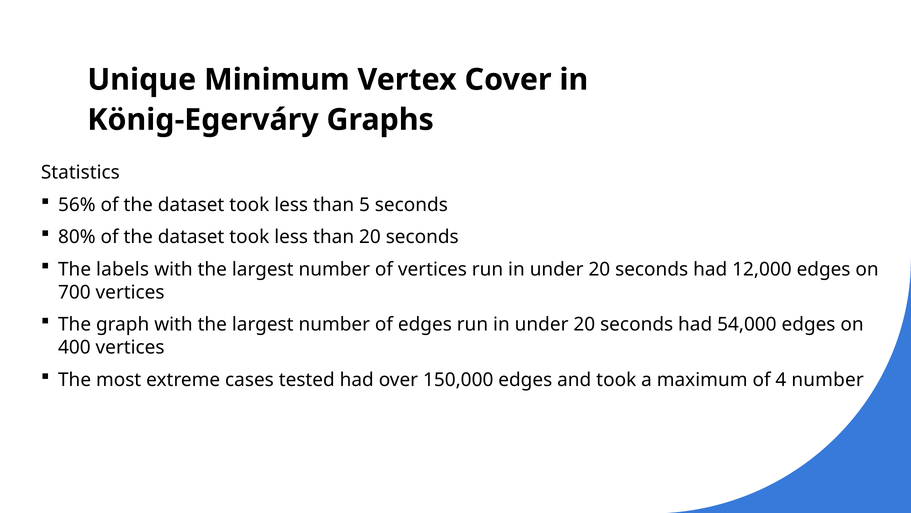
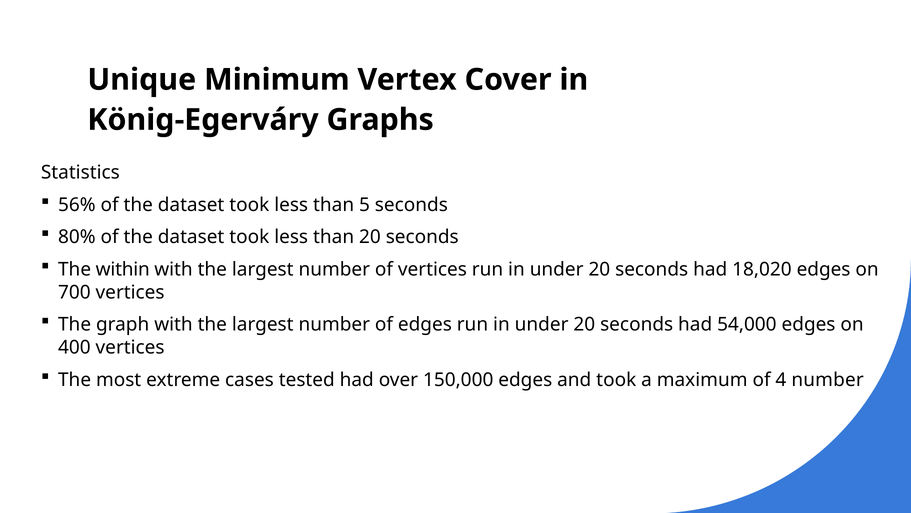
labels: labels -> within (123, 269)
12,000: 12,000 -> 18,020 (762, 269)
